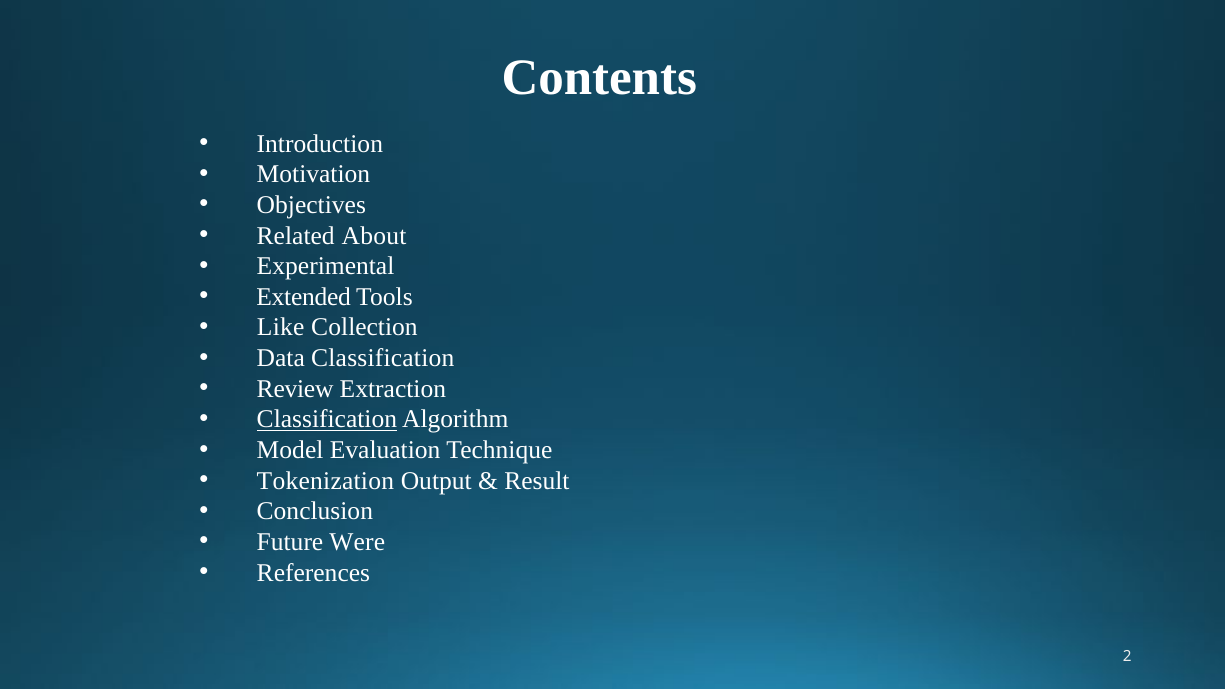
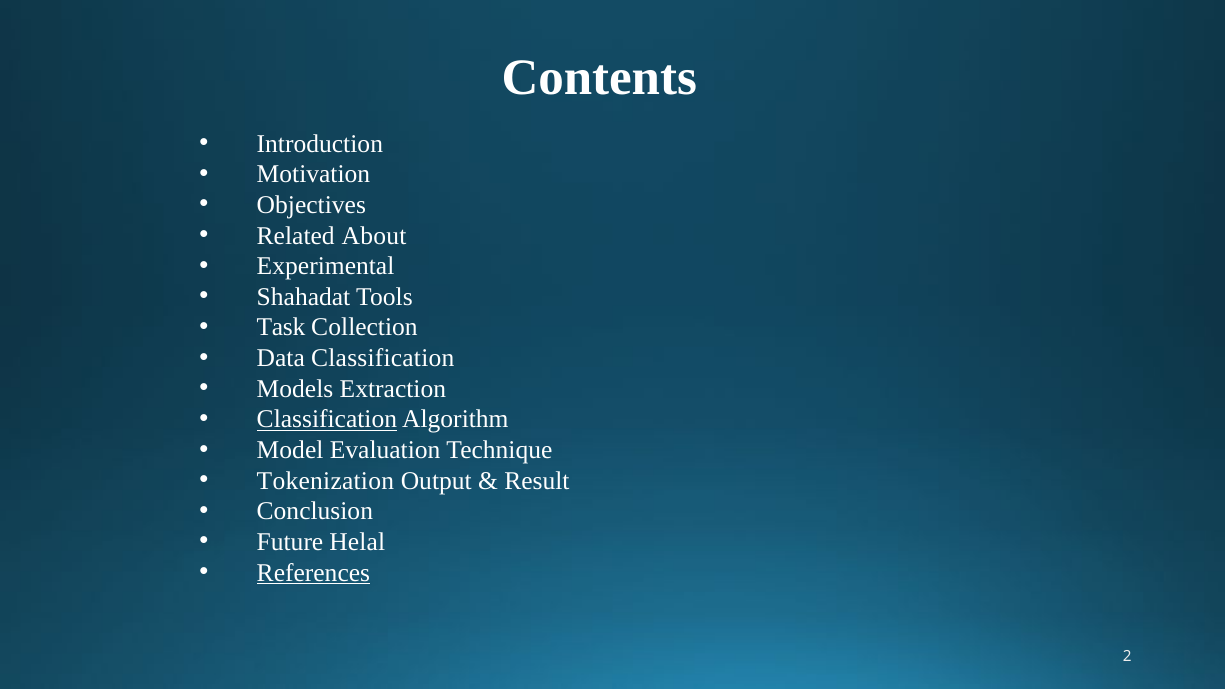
Extended: Extended -> Shahadat (304, 297)
Like: Like -> Task (281, 328)
Review: Review -> Models (295, 389)
Were: Were -> Helal (357, 542)
References underline: none -> present (313, 573)
